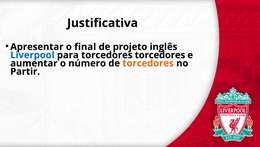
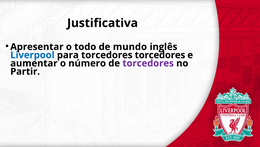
final: final -> todo (85, 47)
projeto: projeto -> mundo (130, 47)
torcedores colour: orange -> purple (148, 63)
